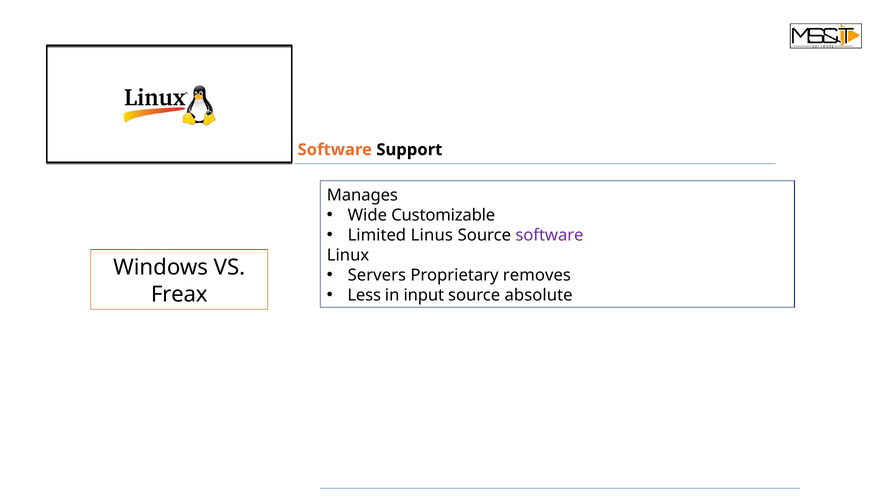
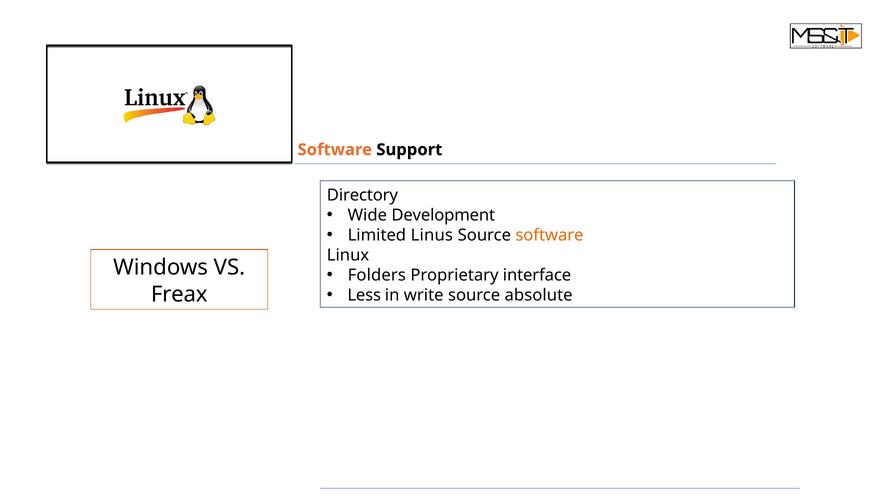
Manages: Manages -> Directory (362, 196)
Customizable: Customizable -> Development (443, 216)
software colour: purple -> orange (549, 236)
Servers: Servers -> Folders (377, 275)
removes: removes -> interface (537, 275)
input: input -> write (424, 295)
